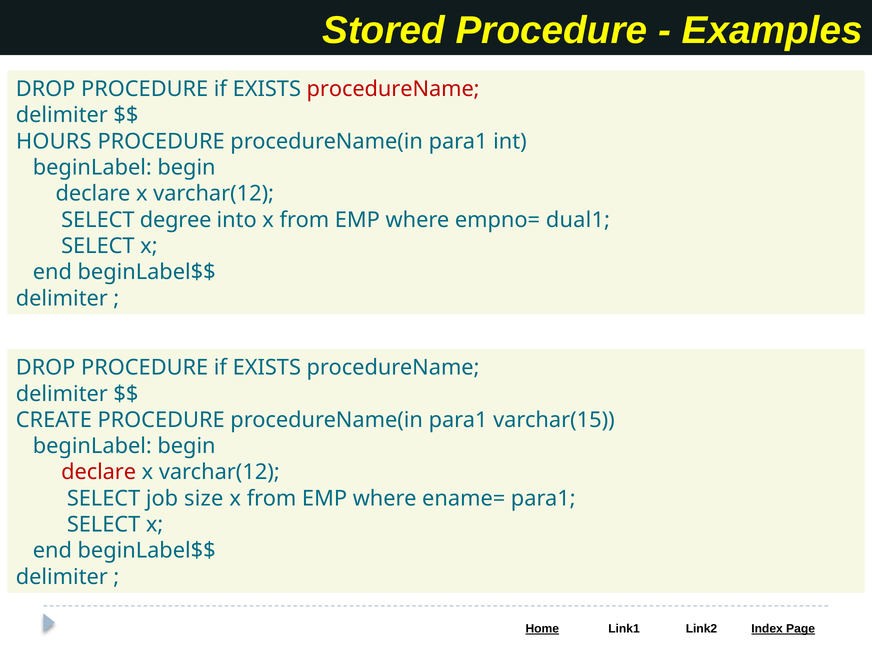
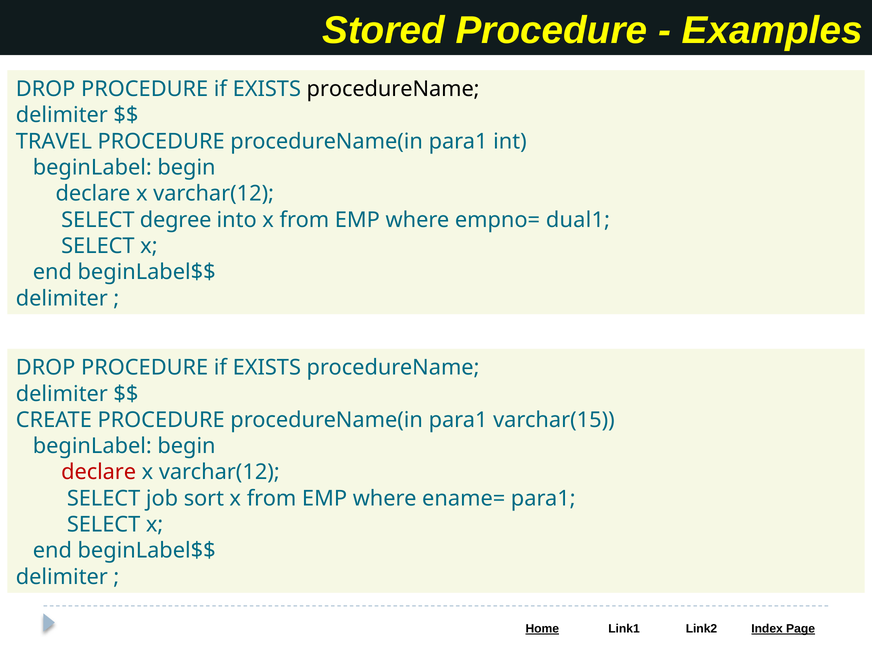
procedureName colour: red -> black (393, 89)
HOURS: HOURS -> TRAVEL (54, 141)
size: size -> sort (204, 498)
